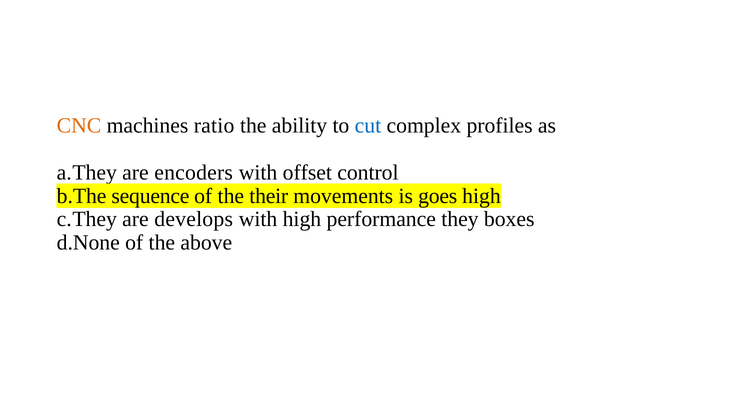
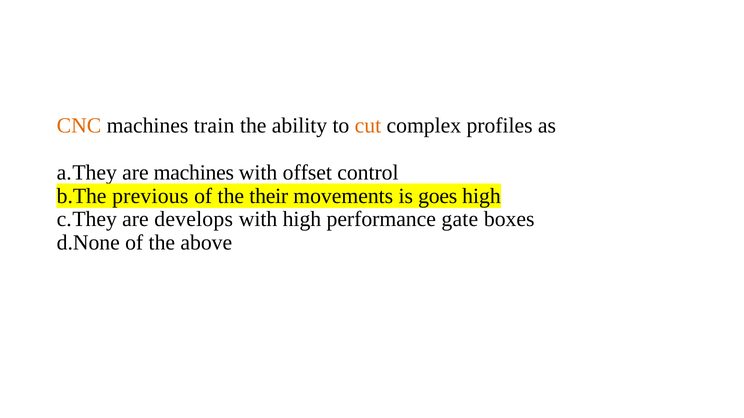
ratio: ratio -> train (214, 126)
cut colour: blue -> orange (368, 126)
are encoders: encoders -> machines (194, 173)
sequence: sequence -> previous (150, 196)
they: they -> gate (460, 220)
